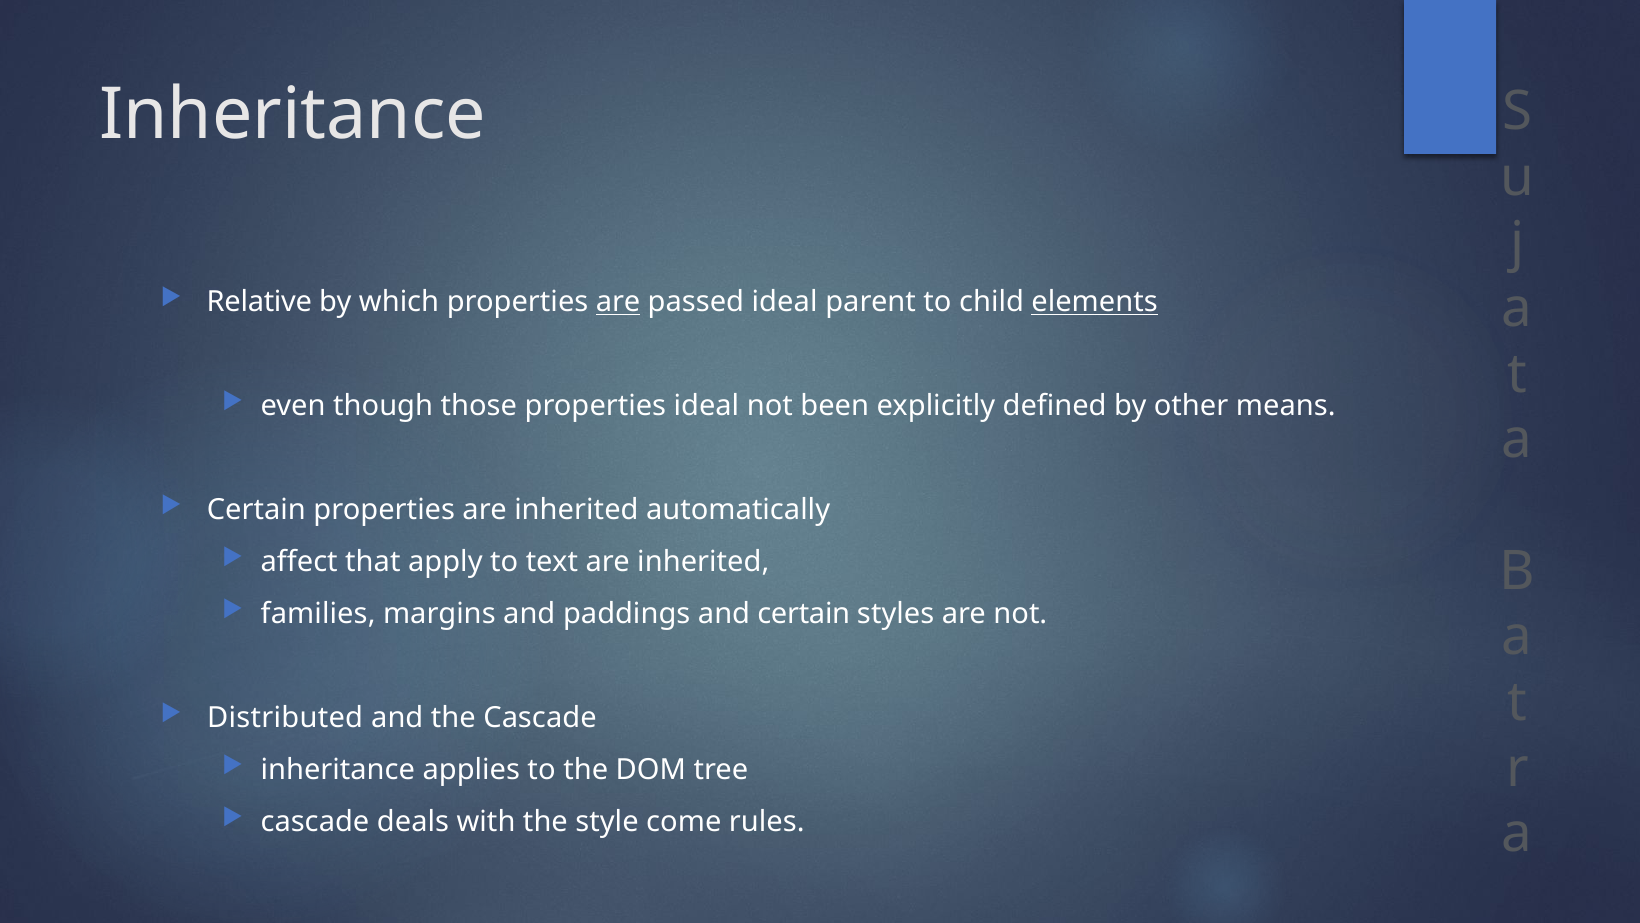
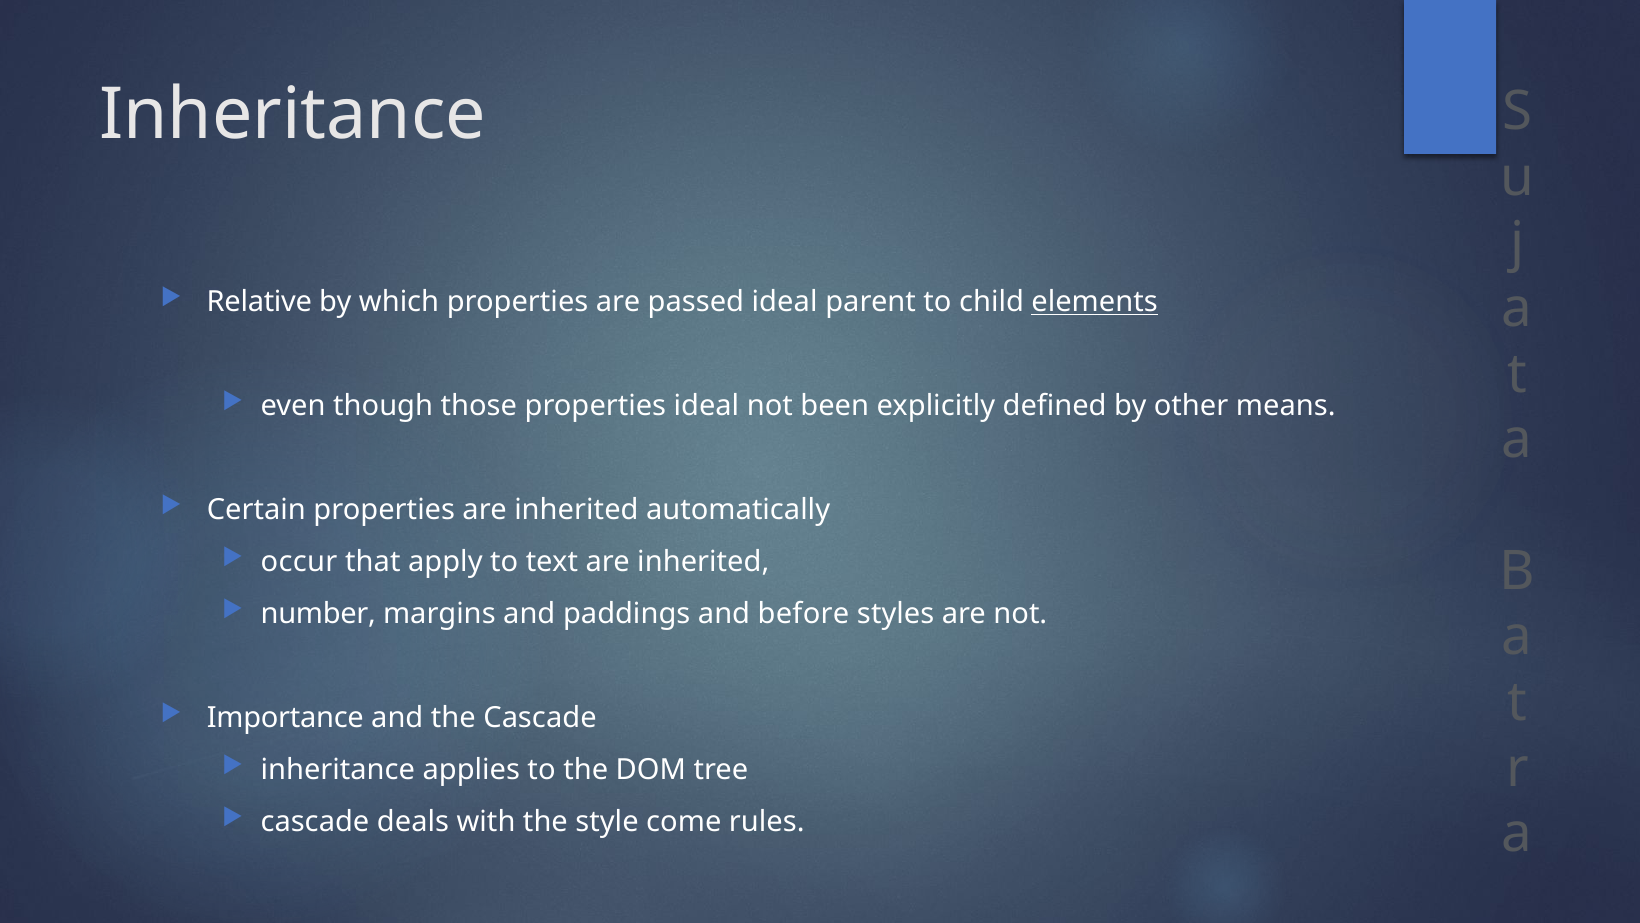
are underline: present -> none (618, 302)
affect: affect -> occur (299, 562)
families: families -> number (318, 614)
and certain: certain -> before (803, 614)
Distributed: Distributed -> Importance (285, 717)
